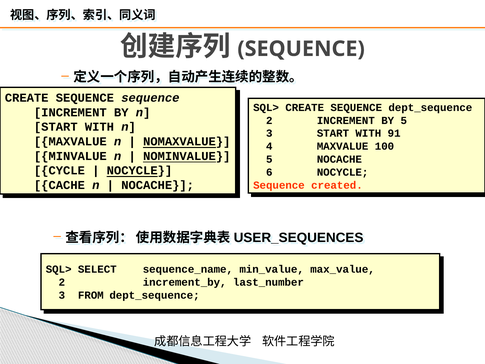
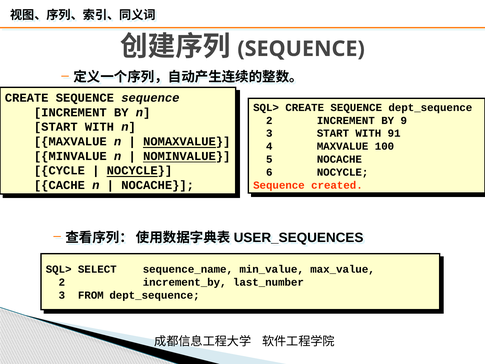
5: 5 -> 9 (404, 120)
